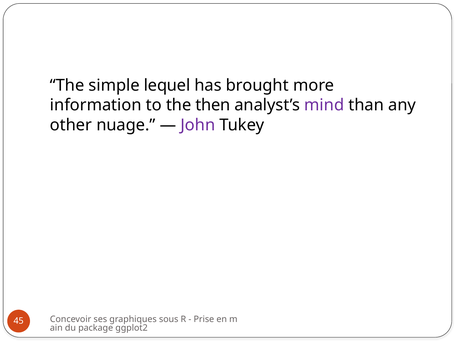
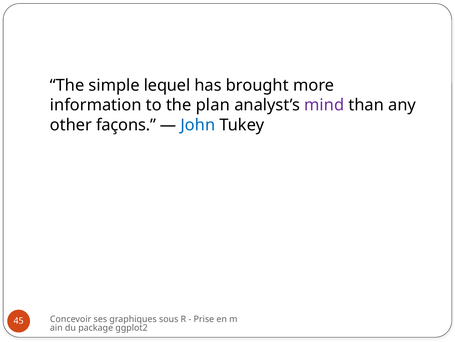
then: then -> plan (213, 105)
nuage: nuage -> façons (126, 125)
John colour: purple -> blue (198, 125)
